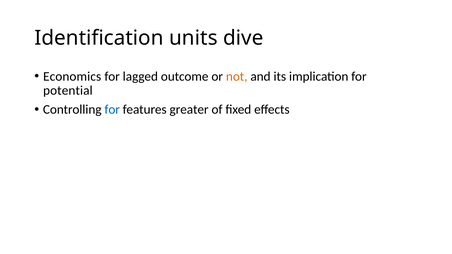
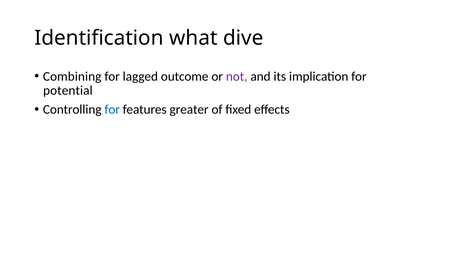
units: units -> what (193, 38)
Economics: Economics -> Combining (72, 76)
not colour: orange -> purple (237, 76)
